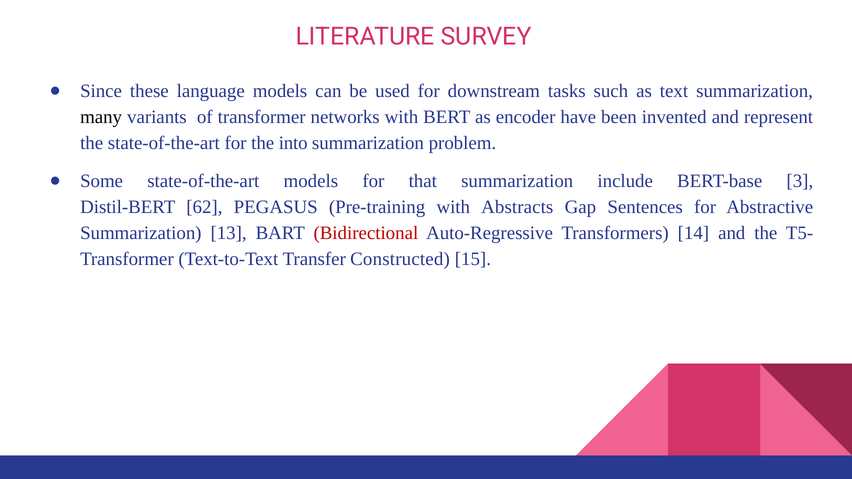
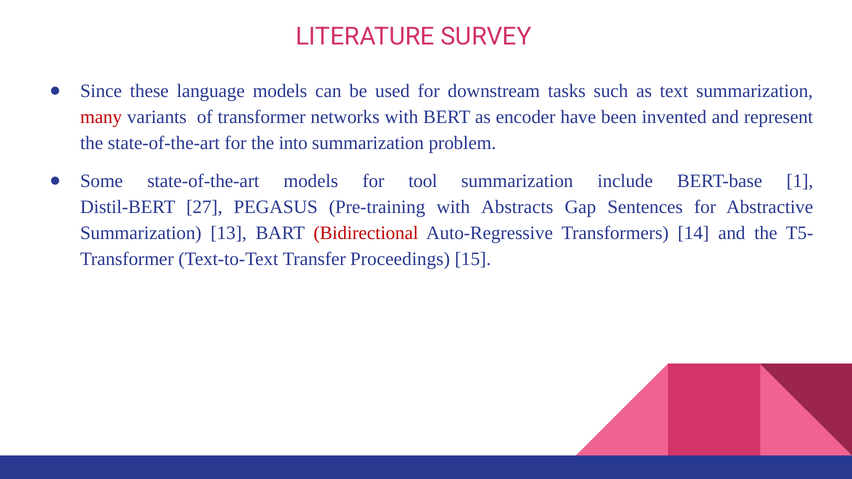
many colour: black -> red (101, 117)
that: that -> tool (423, 181)
3: 3 -> 1 (800, 181)
62: 62 -> 27 (204, 207)
Constructed: Constructed -> Proceedings (400, 259)
